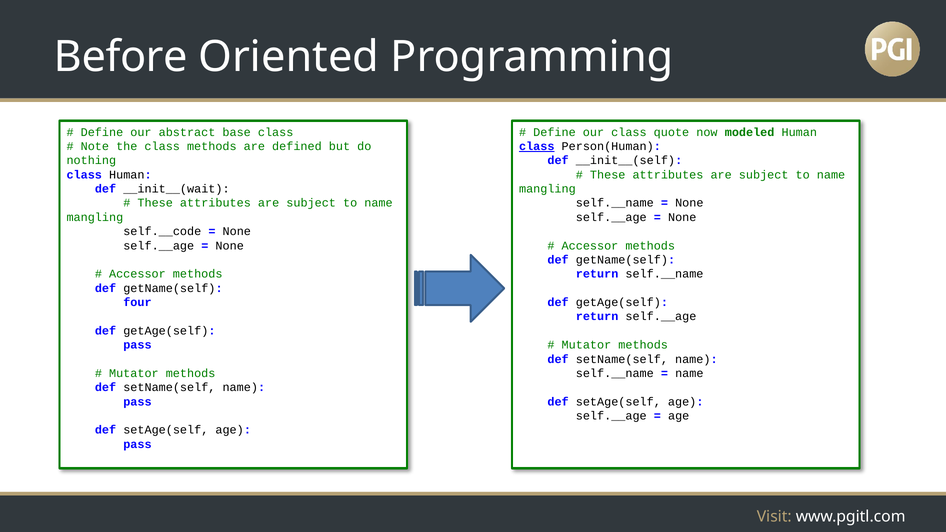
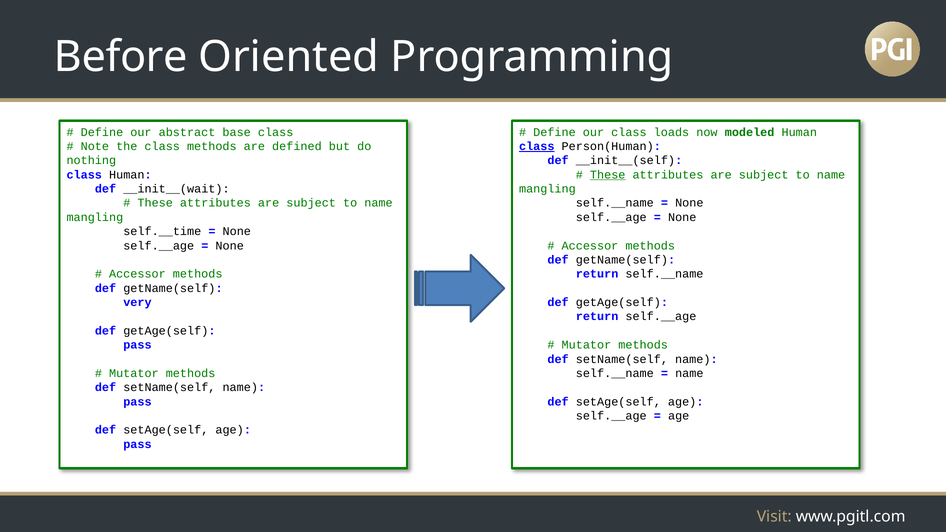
quote: quote -> loads (671, 132)
These underline: none -> present (608, 175)
self.__code: self.__code -> self.__time (162, 231)
four: four -> very (137, 302)
